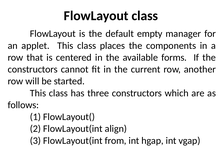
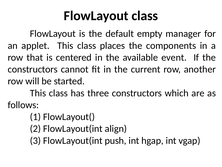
forms: forms -> event (174, 57)
from: from -> push (116, 140)
